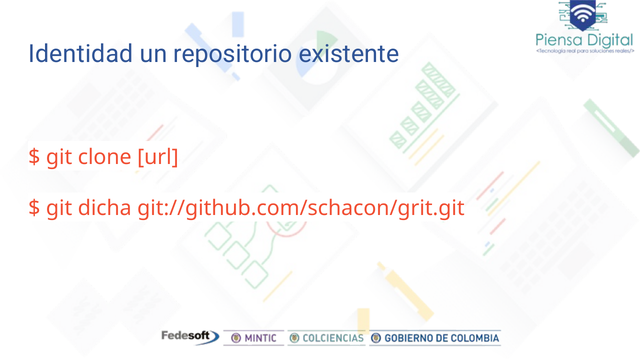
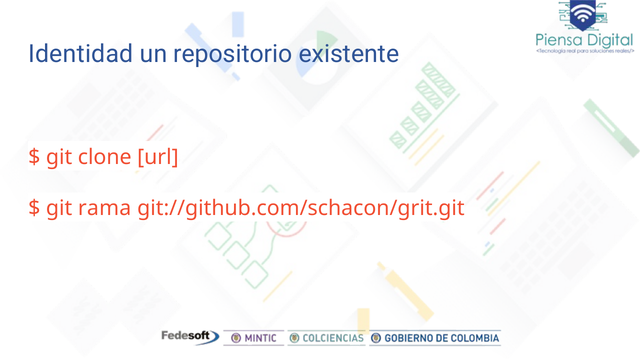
dicha: dicha -> rama (105, 208)
